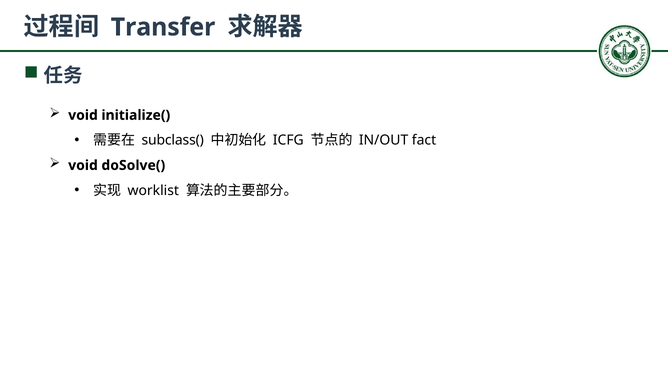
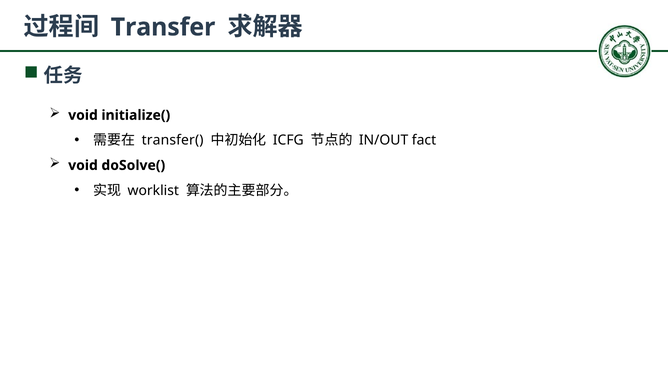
subclass(: subclass( -> transfer( (173, 140)
